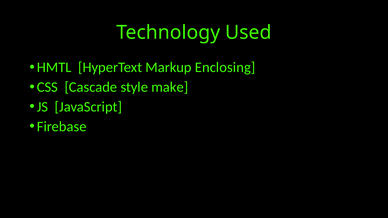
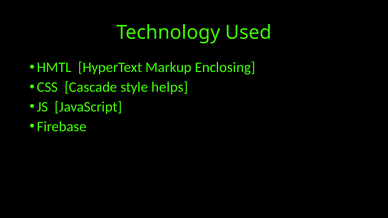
make: make -> helps (170, 87)
